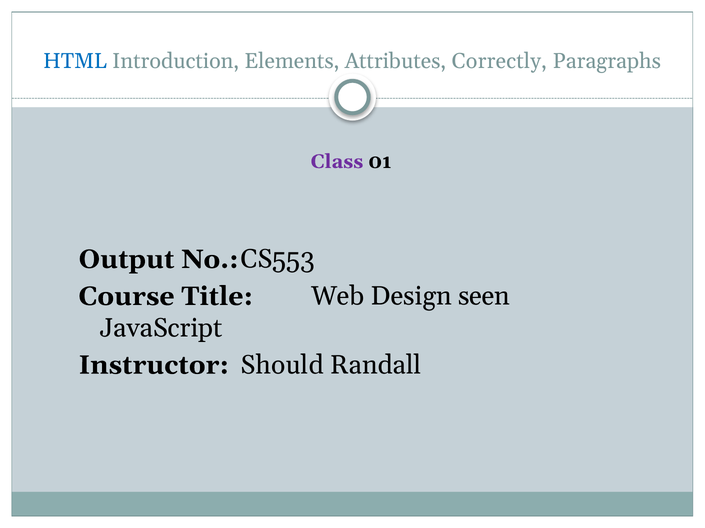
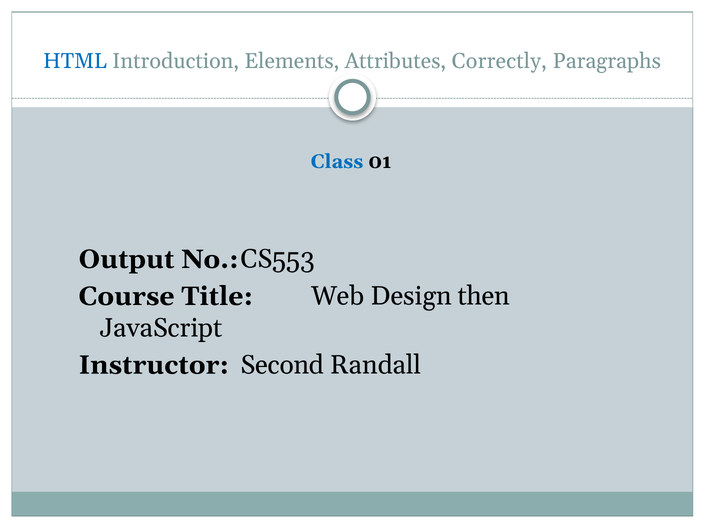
Class colour: purple -> blue (337, 162)
seen: seen -> then (484, 297)
Should: Should -> Second (282, 366)
